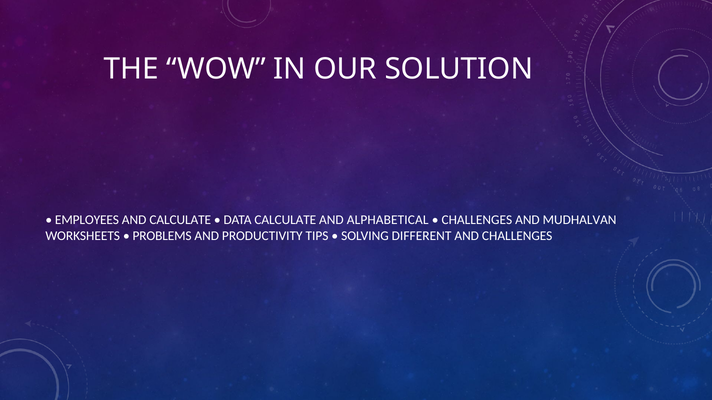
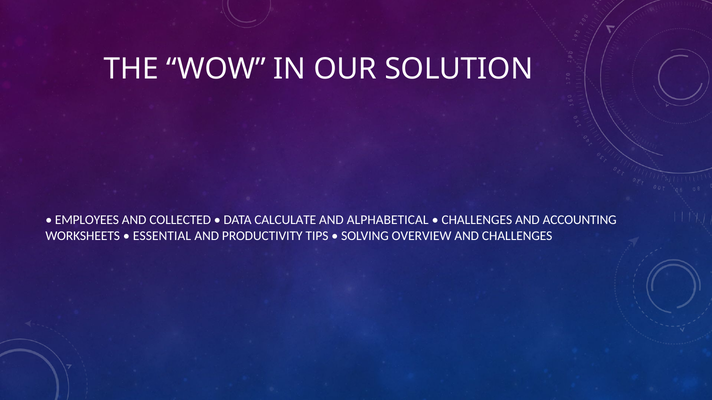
AND CALCULATE: CALCULATE -> COLLECTED (180, 220)
MUDHALVAN: MUDHALVAN -> ACCOUNTING (580, 220)
PROBLEMS: PROBLEMS -> ESSENTIAL (162, 236)
DIFFERENT: DIFFERENT -> OVERVIEW (422, 236)
